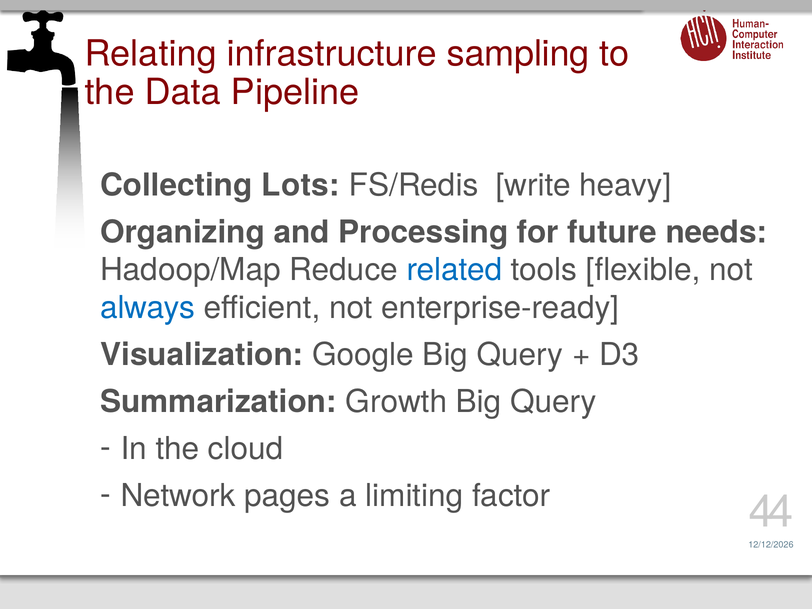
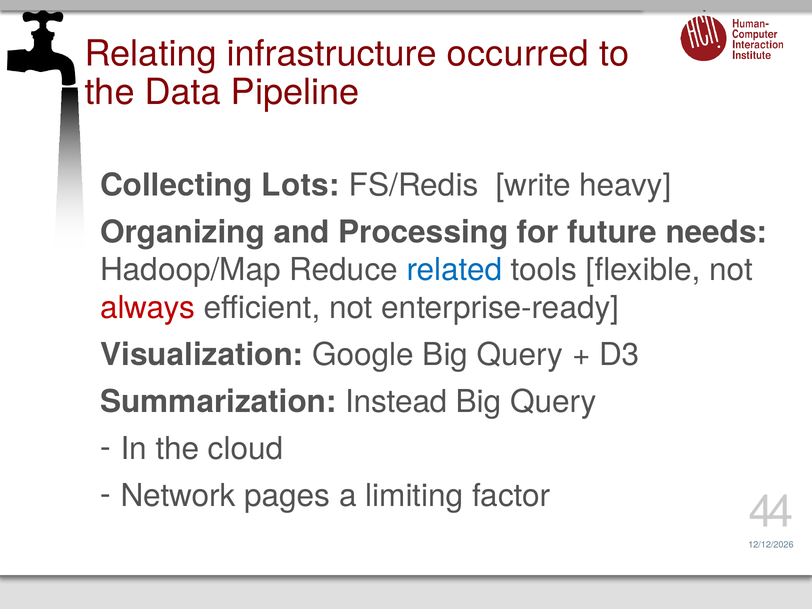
sampling: sampling -> occurred (518, 54)
always colour: blue -> red (148, 308)
Growth: Growth -> Instead (396, 402)
